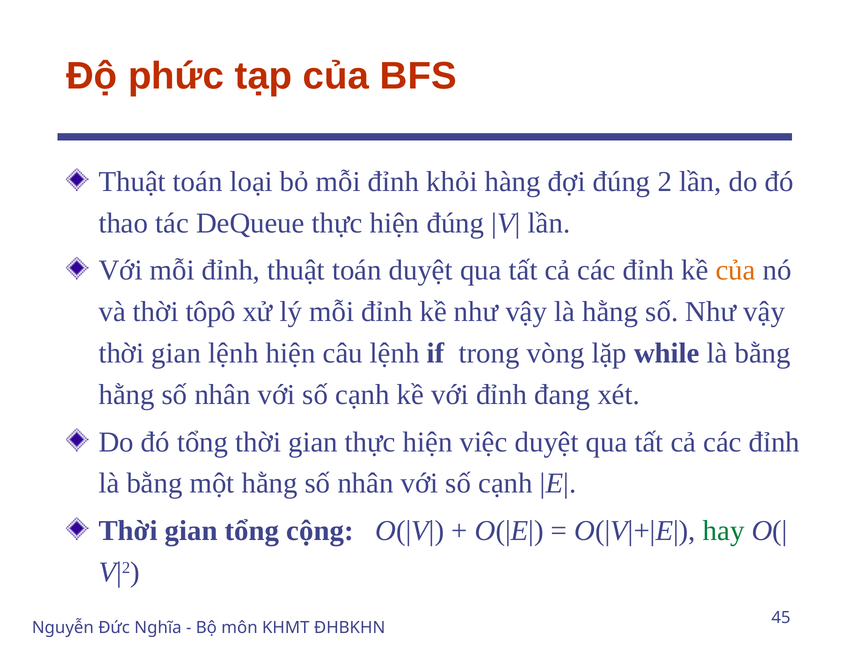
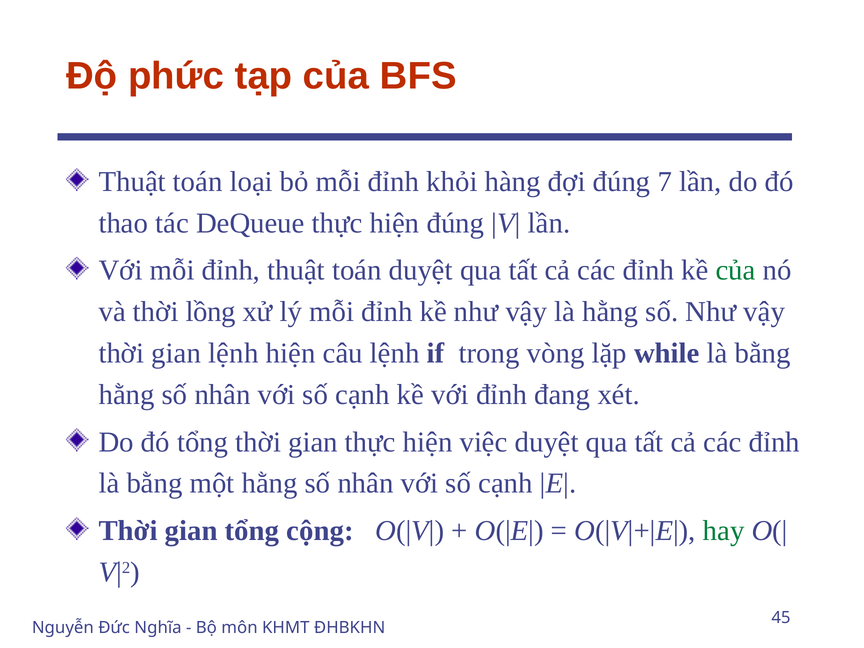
2: 2 -> 7 (665, 182)
của colour: orange -> green (736, 270)
tôpô: tôpô -> lồng (211, 312)
